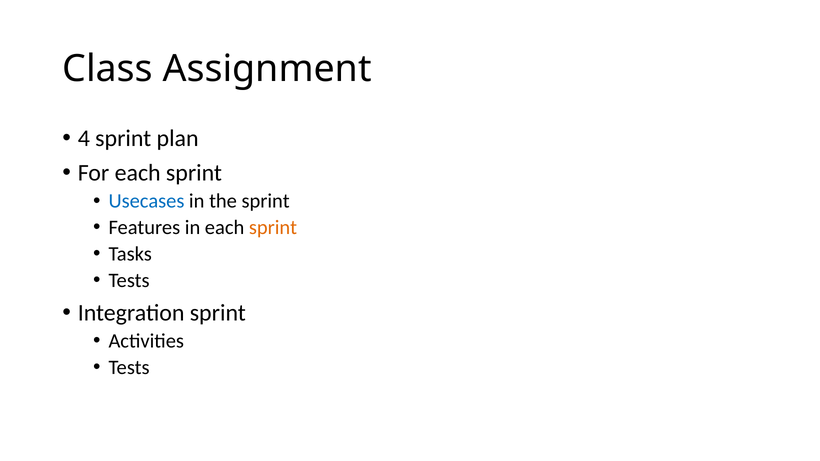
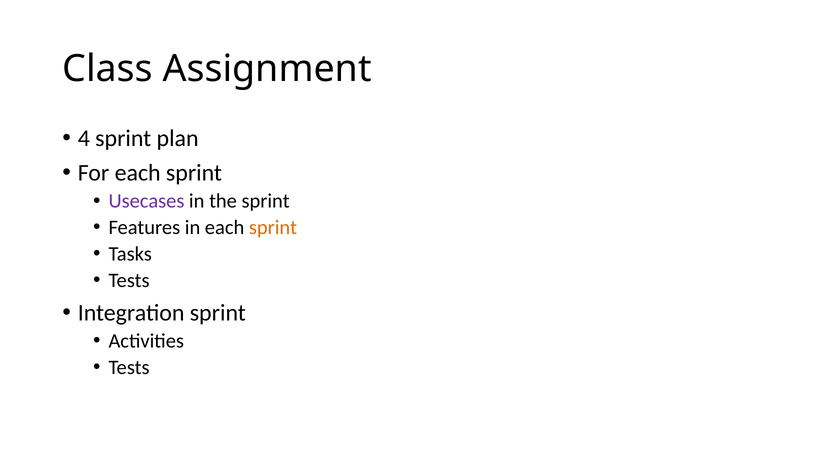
Usecases colour: blue -> purple (146, 201)
